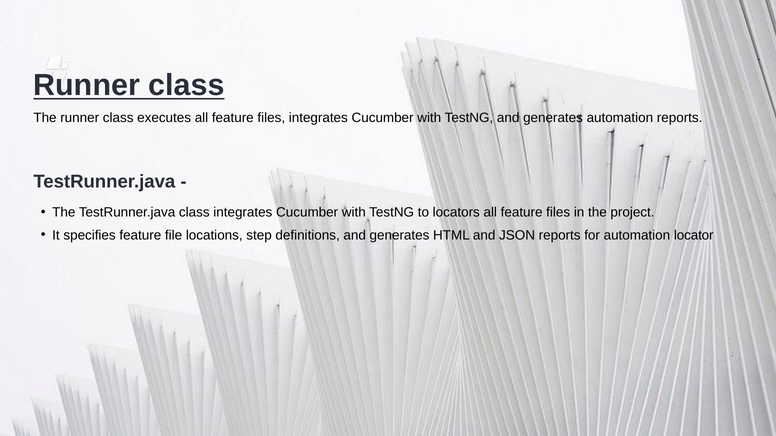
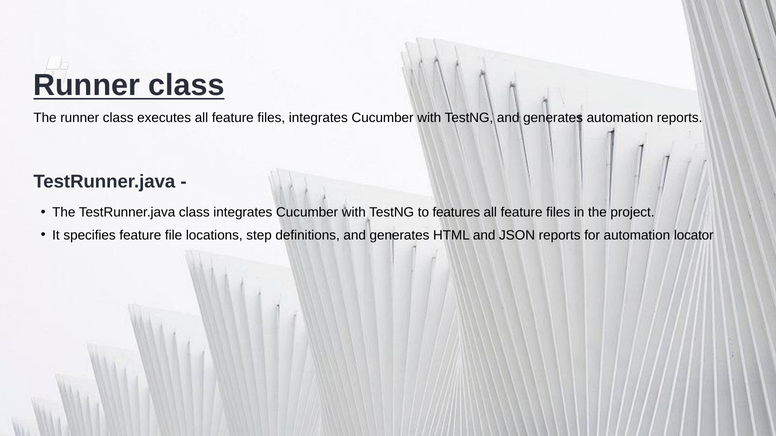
locators: locators -> features (456, 213)
